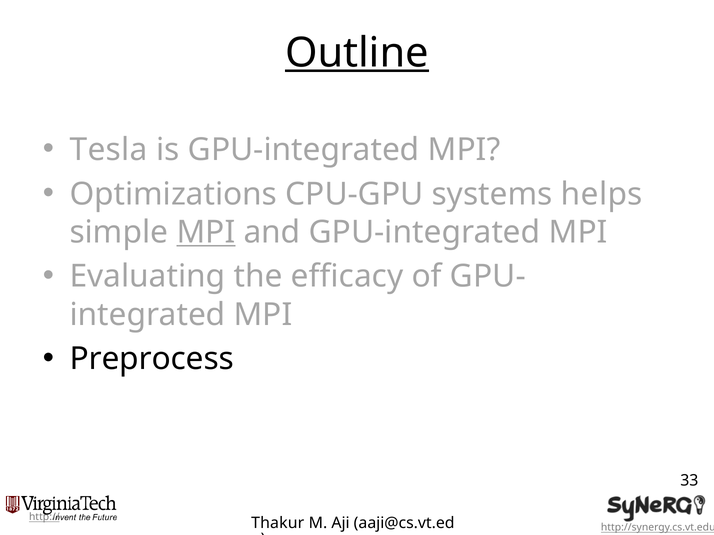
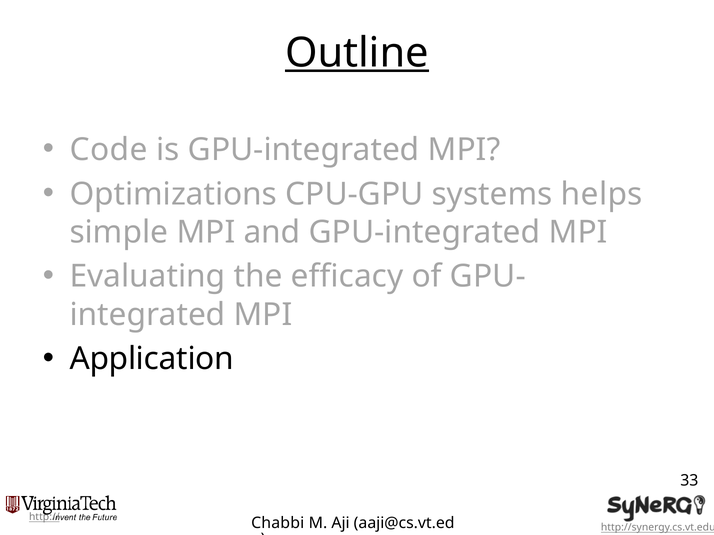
Tesla: Tesla -> Code (109, 150)
MPI underline: present -> none (206, 232)
Preprocess: Preprocess -> Application (152, 359)
Thakur: Thakur -> Chabbi (278, 523)
